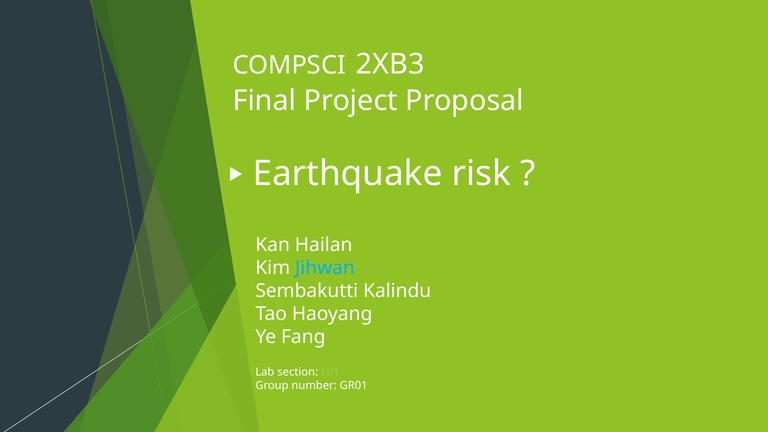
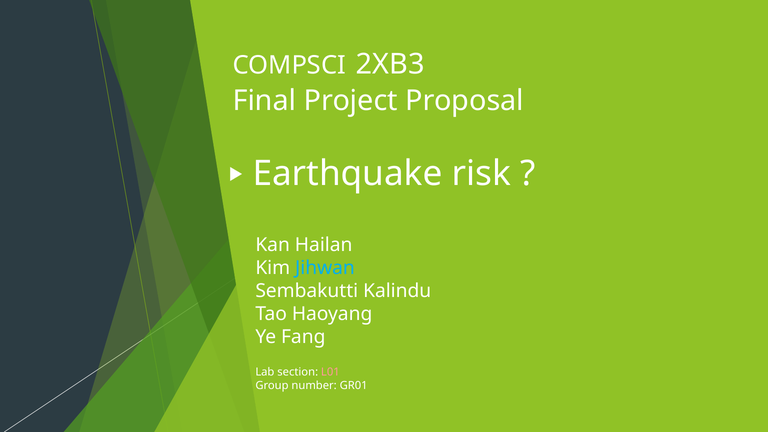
L01 colour: light green -> pink (330, 372)
